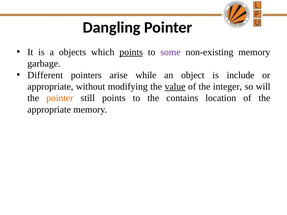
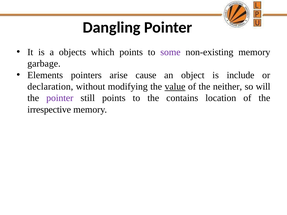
points underline: present -> none (131, 52)
Different: Different -> Elements (45, 75)
while: while -> cause (146, 75)
appropriate: appropriate -> declaration (50, 87)
integer: integer -> neither (228, 87)
pointer colour: orange -> purple (60, 98)
appropriate: appropriate -> irrespective (49, 110)
